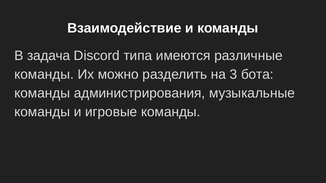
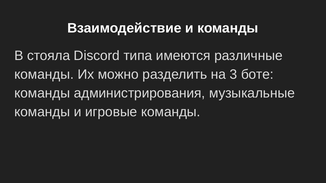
задача: задача -> стояла (49, 56)
бота: бота -> боте (257, 75)
